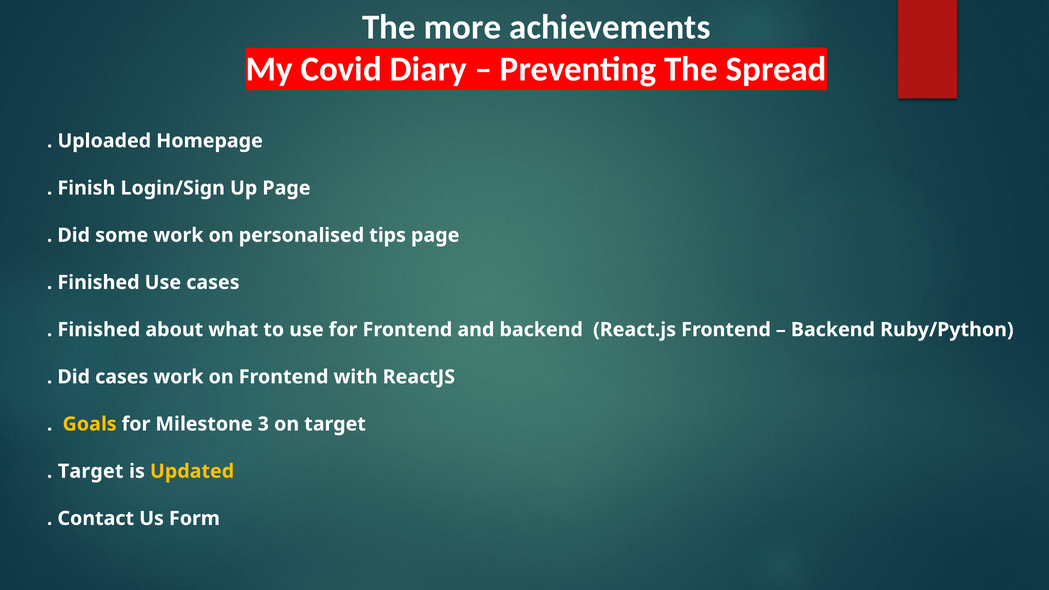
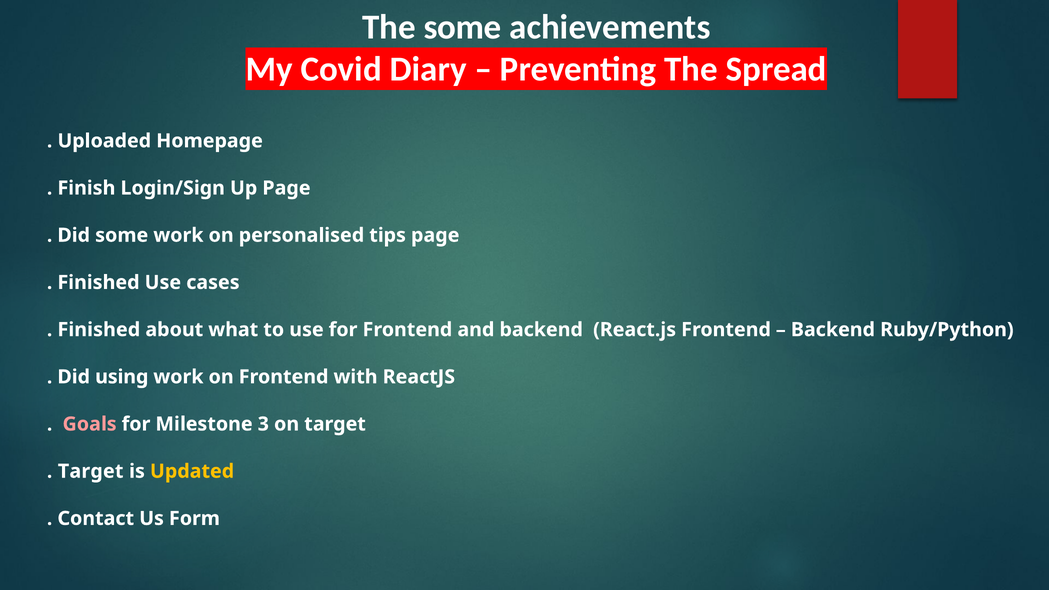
The more: more -> some (463, 27)
Did cases: cases -> using (122, 377)
Goals colour: yellow -> pink (90, 424)
